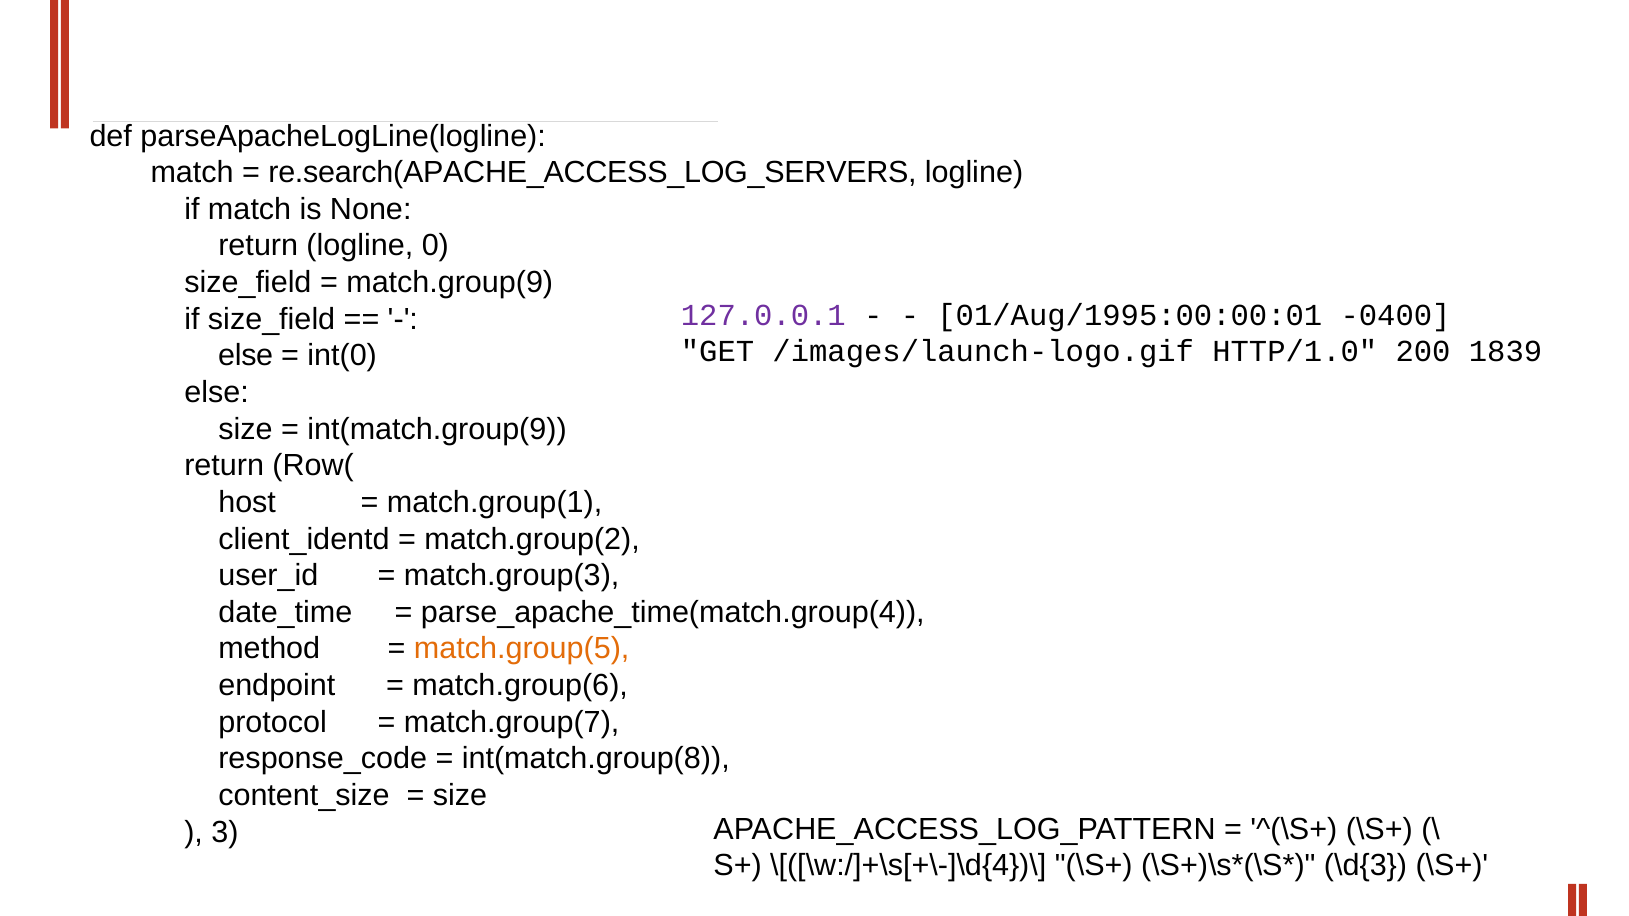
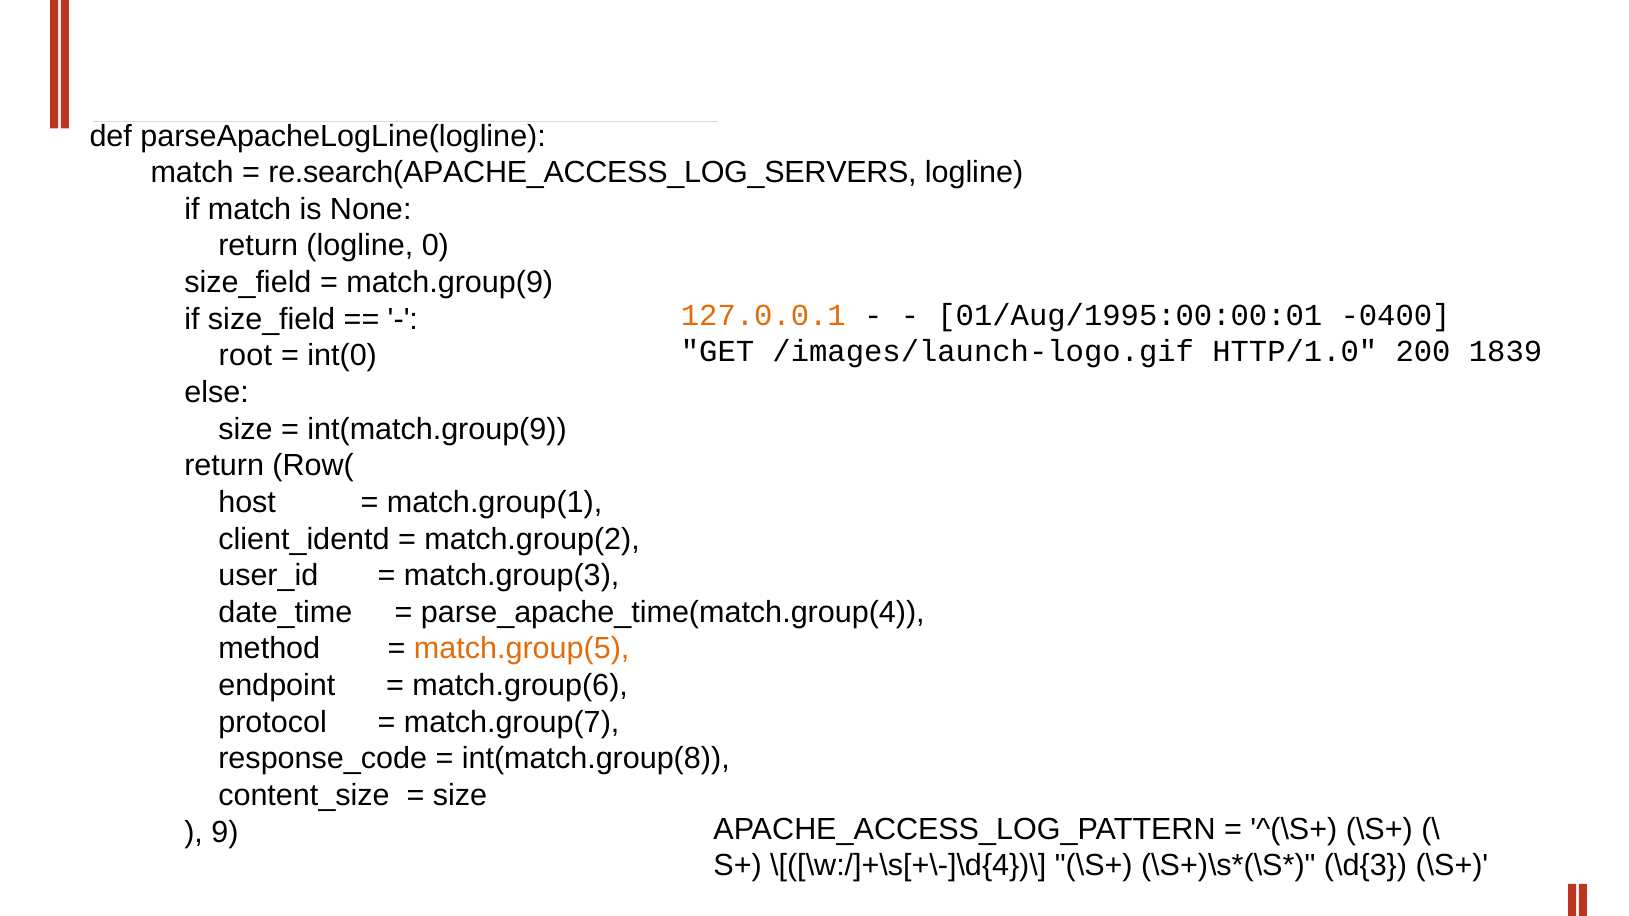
127.0.0.1 colour: purple -> orange (763, 315)
else: else -> root (245, 356)
3: 3 -> 9 (225, 832)
